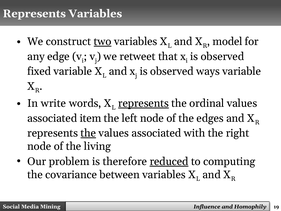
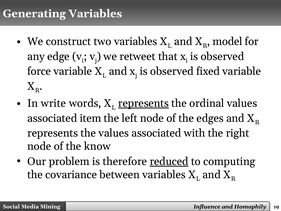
Represents: Represents -> Generating (34, 14)
two underline: present -> none (103, 41)
fixed: fixed -> force (39, 71)
ways: ways -> fixed (208, 71)
the underline: present -> none (88, 133)
living: living -> know (97, 146)
